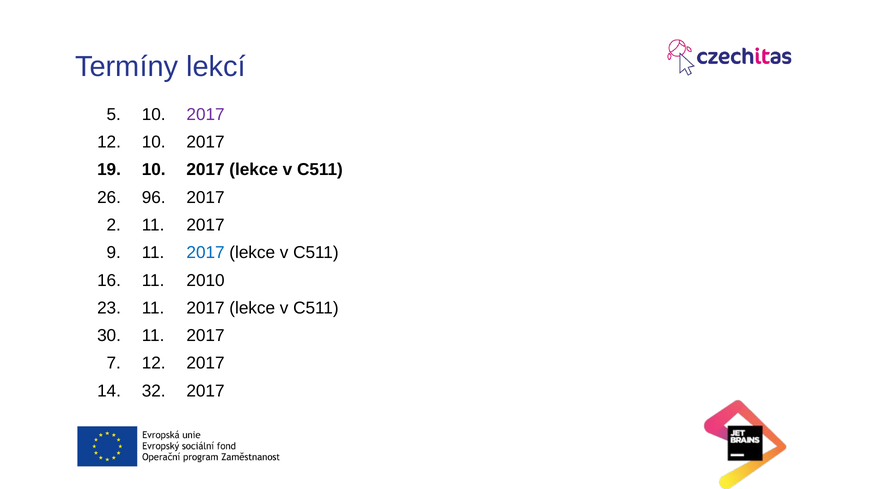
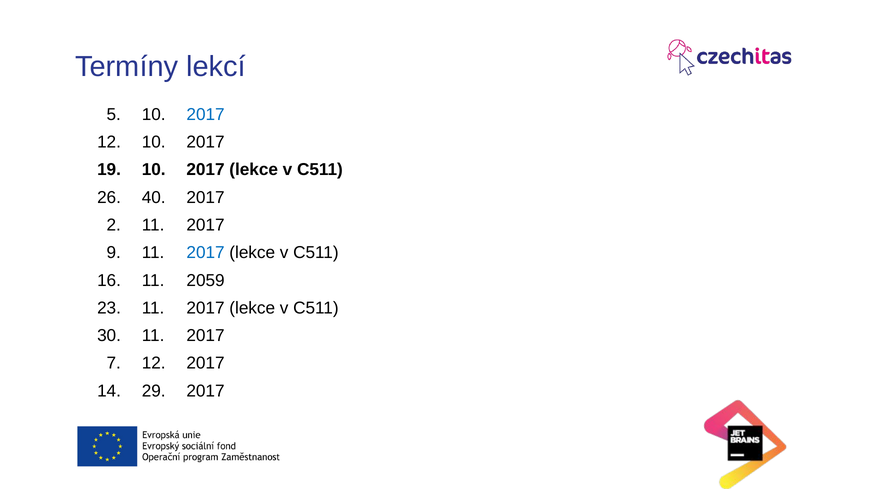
2017 colour: purple -> blue (206, 114)
96: 96 -> 40 (154, 197)
2010: 2010 -> 2059 (206, 280)
32: 32 -> 29 (154, 391)
